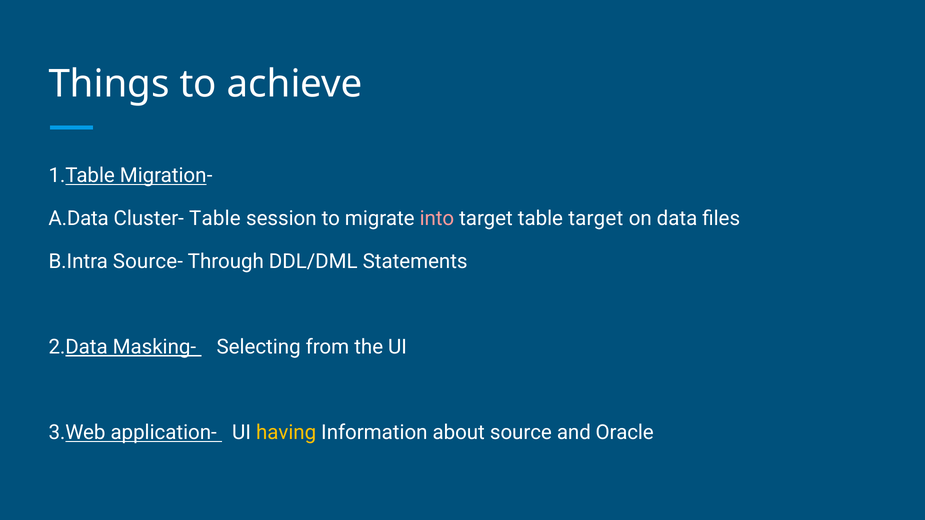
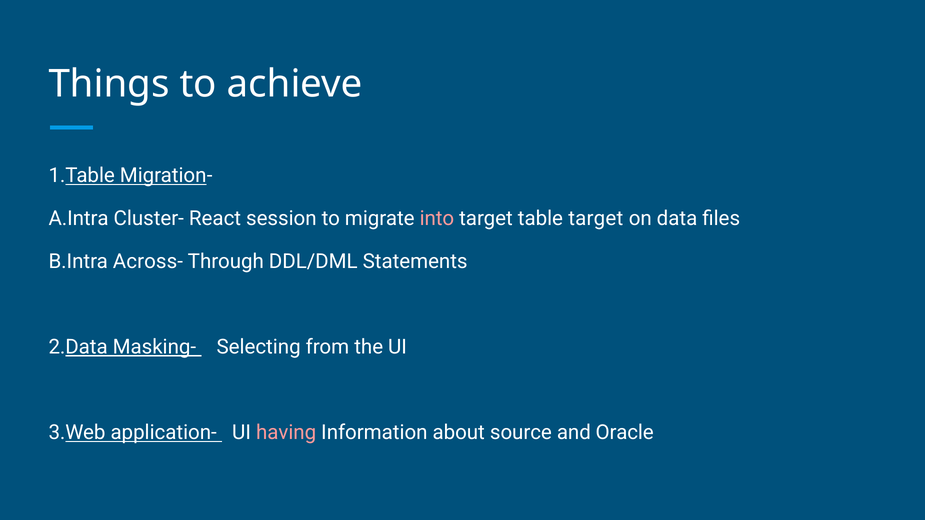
A.Data: A.Data -> A.Intra (79, 219)
Cluster- Table: Table -> React (215, 219)
Source-: Source- -> Across- (148, 261)
having colour: yellow -> pink (286, 433)
